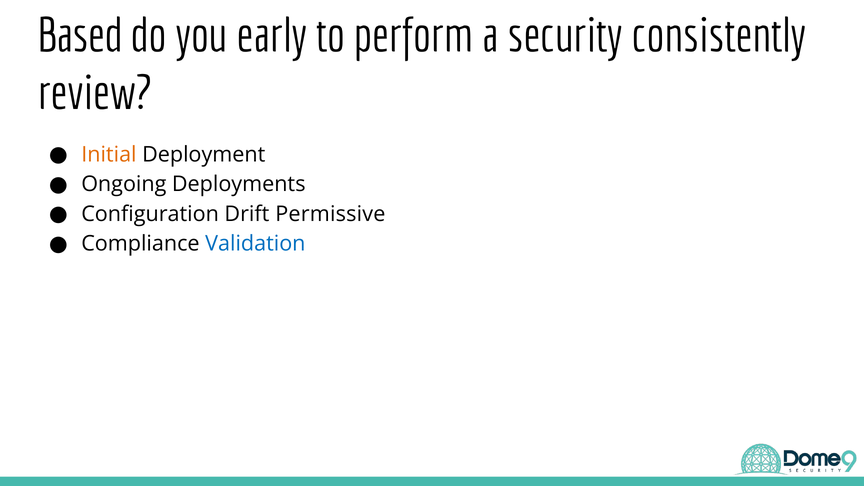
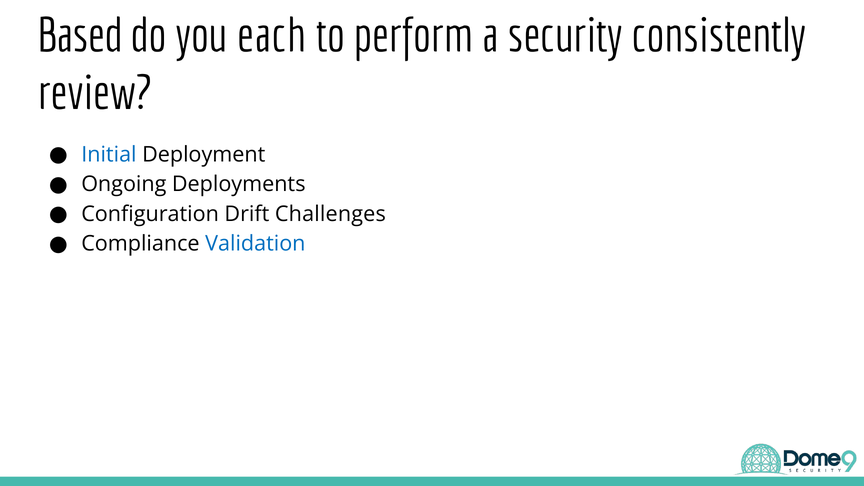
early: early -> each (272, 36)
Initial colour: orange -> blue (109, 154)
Permissive: Permissive -> Challenges (330, 214)
